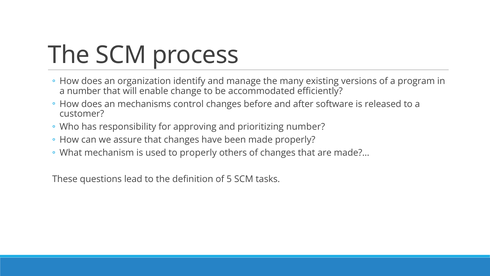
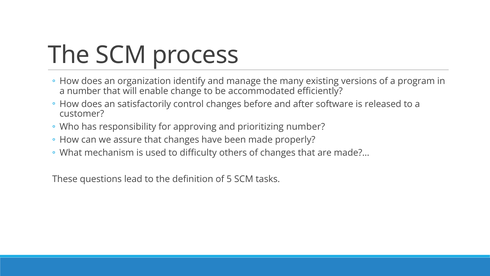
mechanisms: mechanisms -> satisfactorily (144, 104)
to properly: properly -> difficulty (198, 153)
